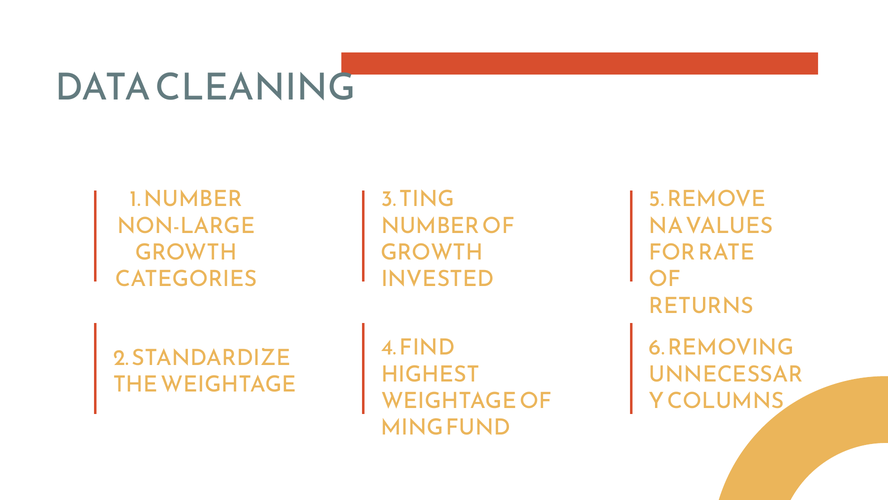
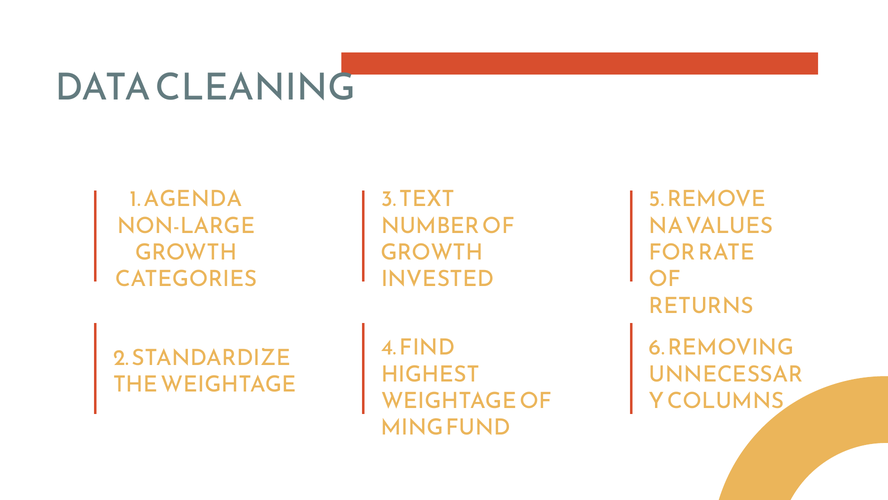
1 NUMBER: NUMBER -> AGENDA (193, 199)
TING: TING -> TEXT (427, 199)
